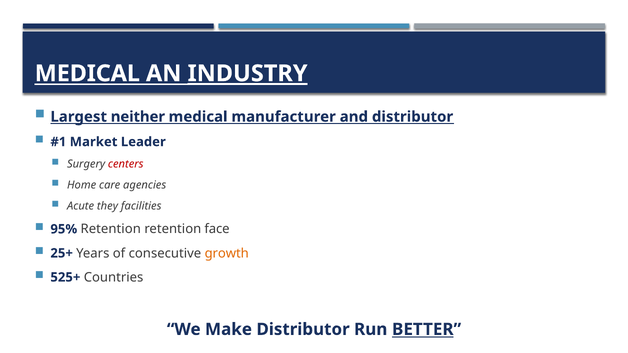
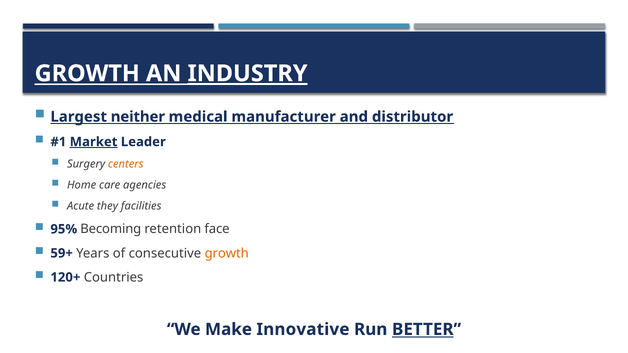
MEDICAL: MEDICAL -> GROWTH (87, 74)
Market underline: none -> present (94, 142)
centers colour: red -> orange (126, 164)
95% Retention: Retention -> Becoming (111, 229)
25+: 25+ -> 59+ (62, 253)
525+: 525+ -> 120+ (65, 277)
Make Distributor: Distributor -> Innovative (303, 330)
